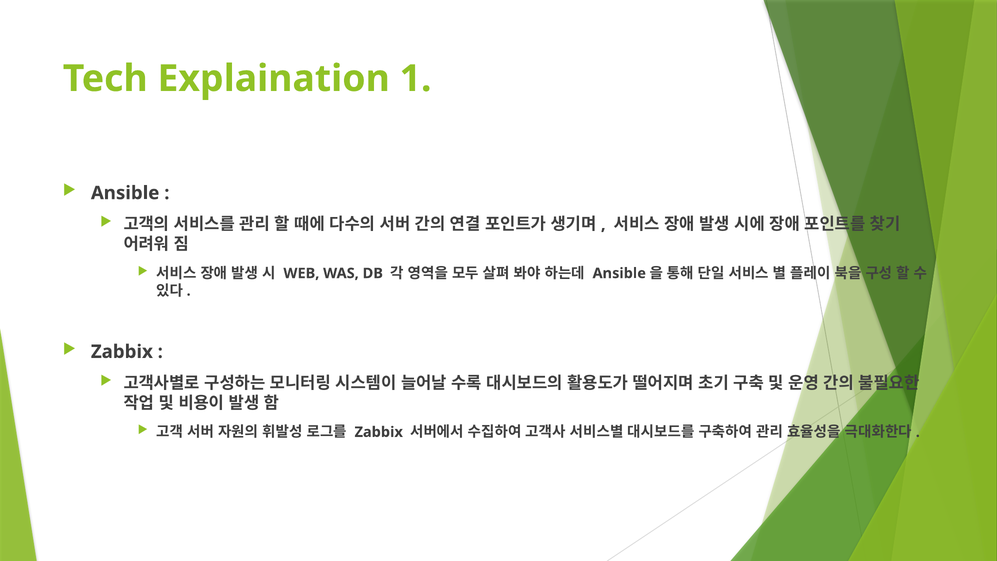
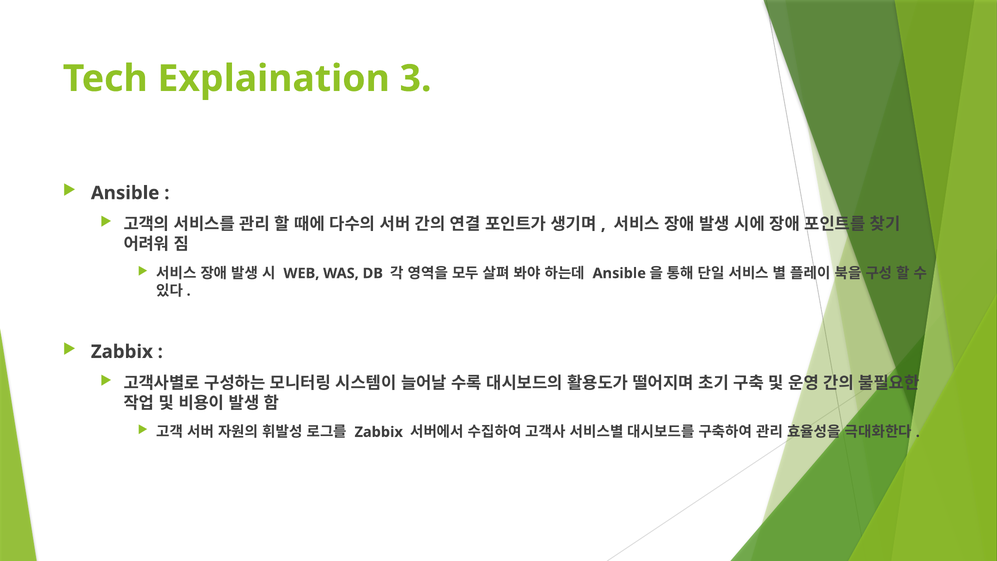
1: 1 -> 3 (416, 79)
